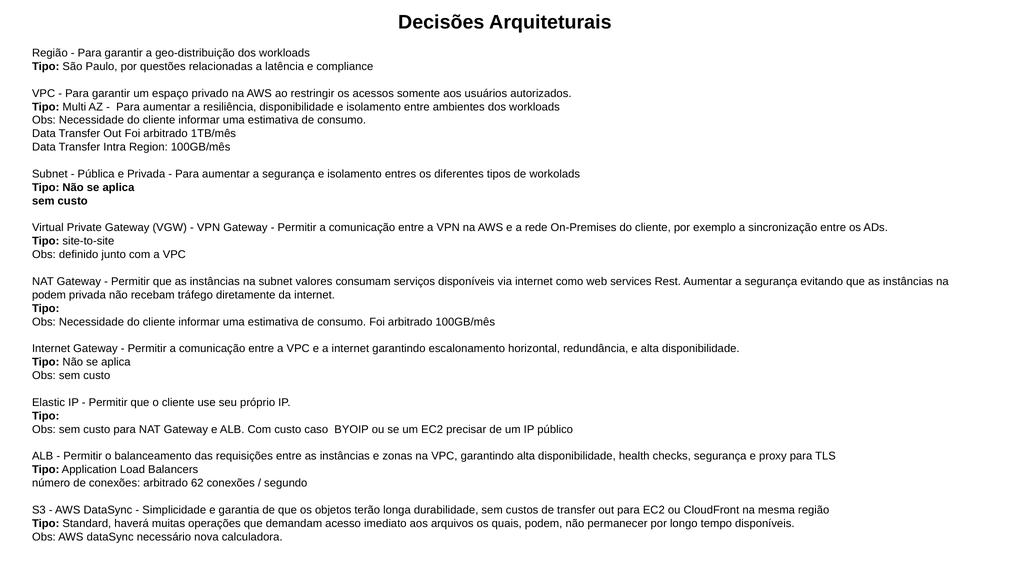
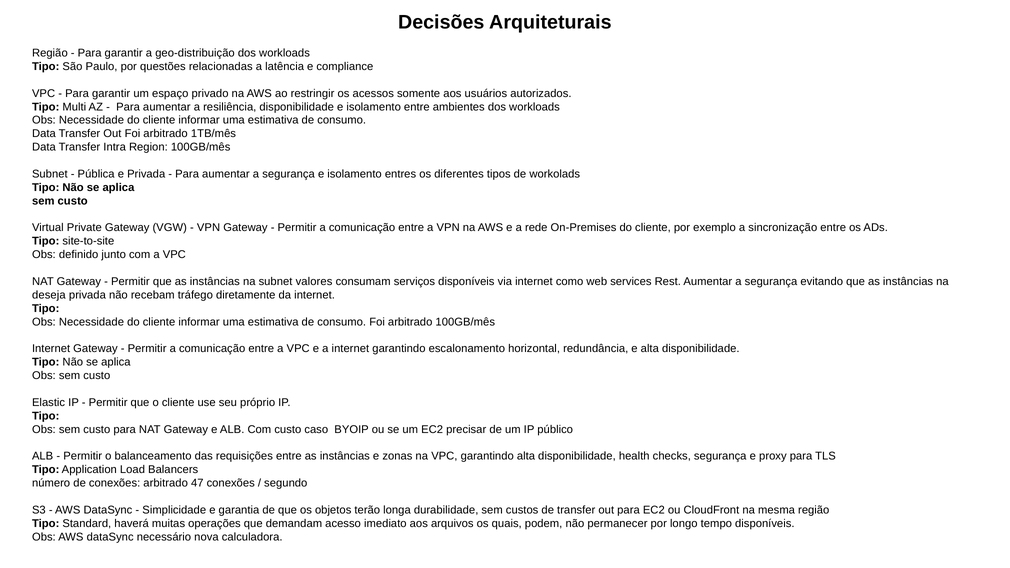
podem: podem -> deseja (49, 295)
62: 62 -> 47 (197, 483)
